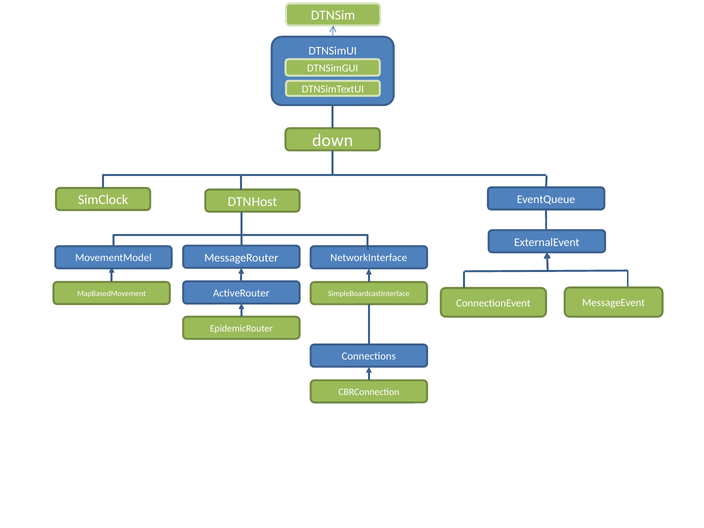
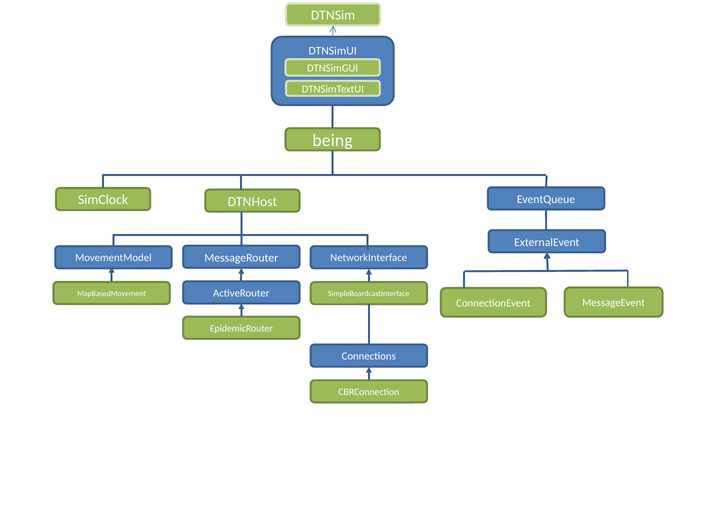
down: down -> being (333, 141)
